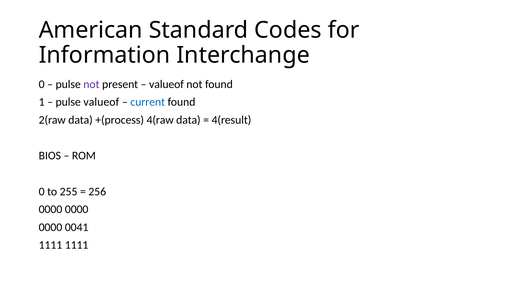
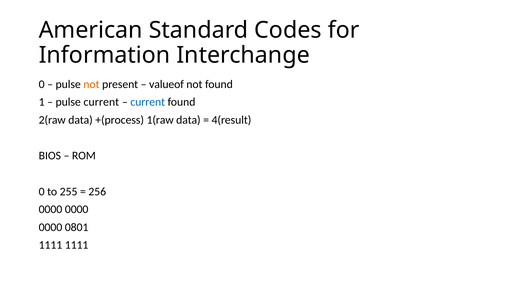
not colour: purple -> orange (91, 84)
pulse valueof: valueof -> current (101, 102)
4(raw: 4(raw -> 1(raw (160, 120)
0041: 0041 -> 0801 (77, 227)
